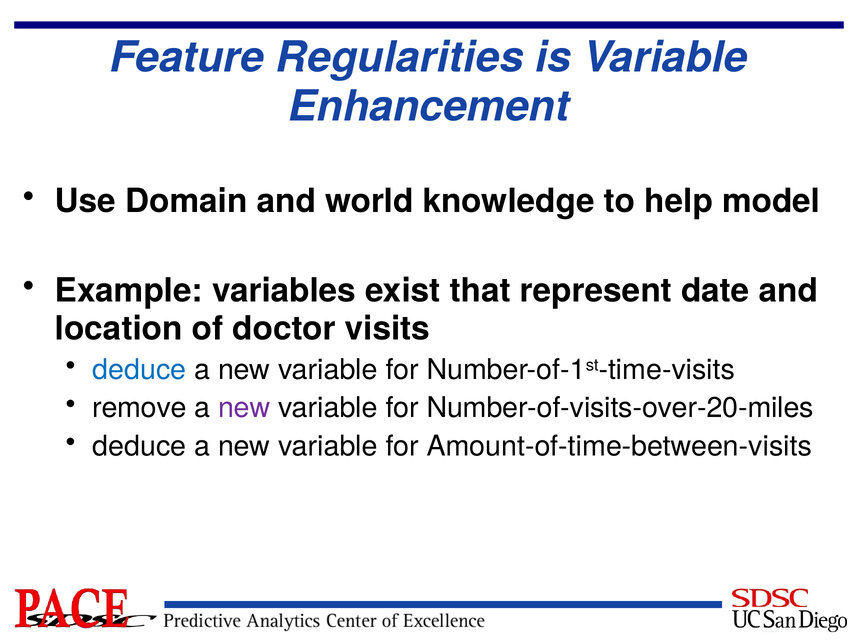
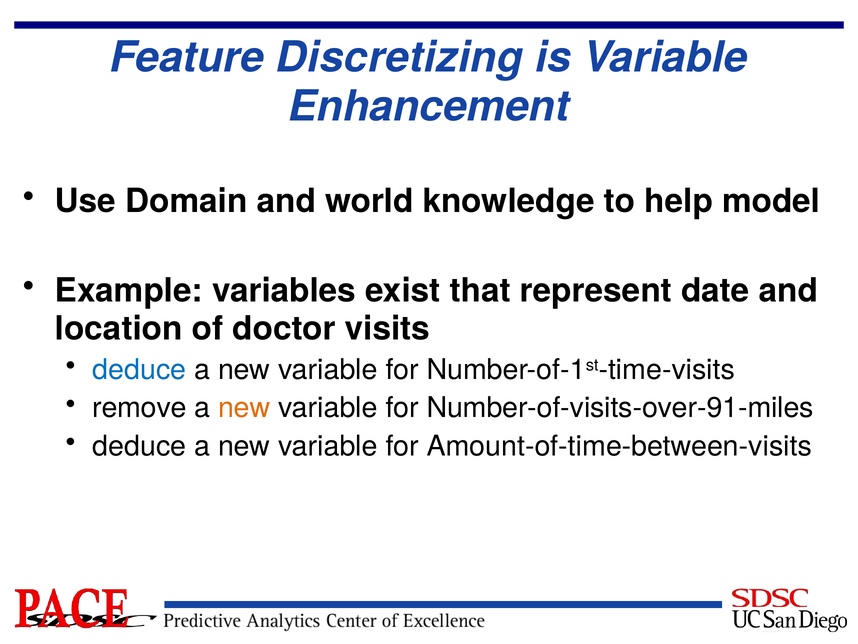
Regularities: Regularities -> Discretizing (400, 57)
new colour: purple -> orange (244, 408)
Number-of-visits-over-20-miles: Number-of-visits-over-20-miles -> Number-of-visits-over-91-miles (620, 408)
